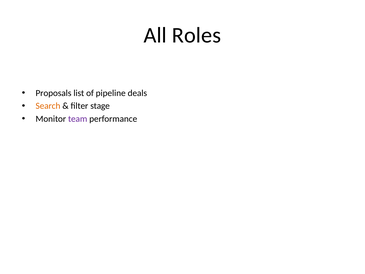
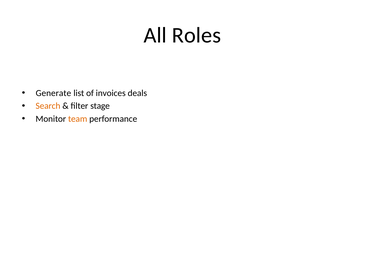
Proposals: Proposals -> Generate (53, 93)
pipeline: pipeline -> invoices (111, 93)
team colour: purple -> orange (78, 119)
